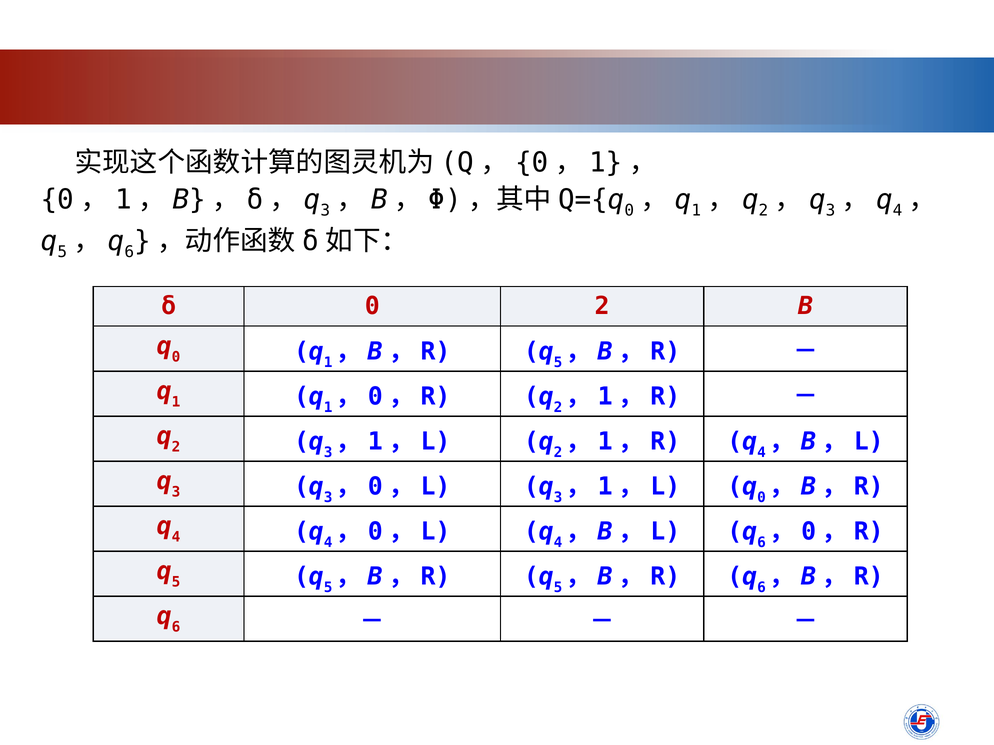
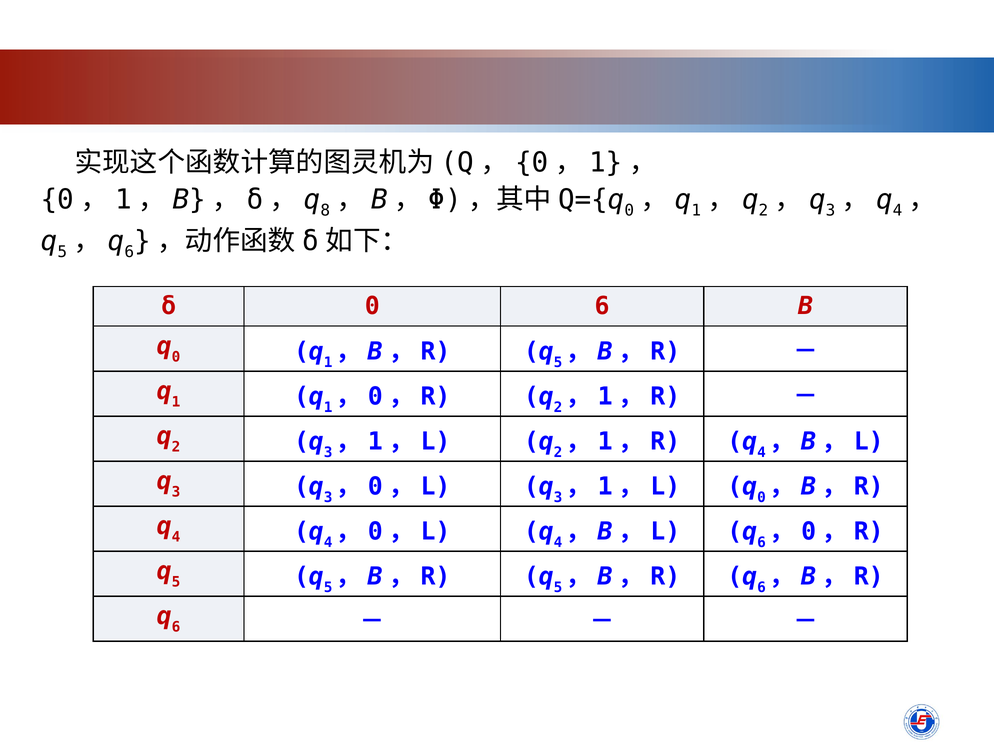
3: 3 -> 8 (325, 211)
0 2: 2 -> 6 (602, 306)
